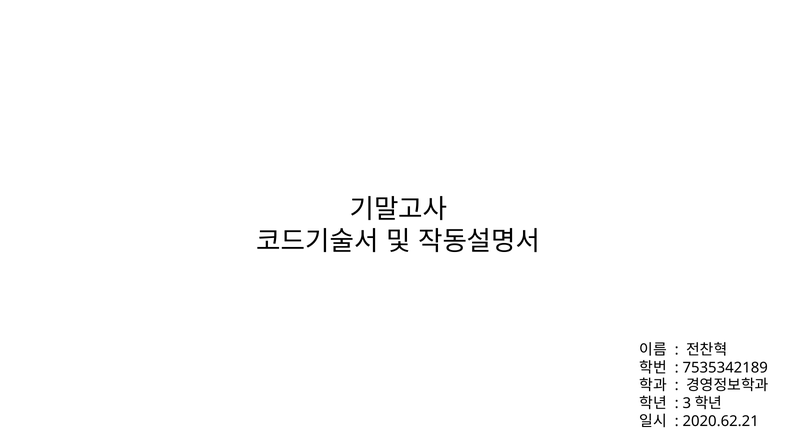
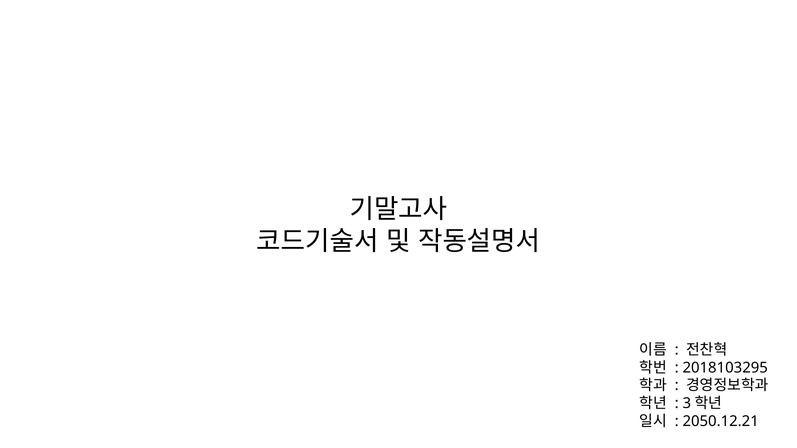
7535342189: 7535342189 -> 2018103295 (725, 368)
2020.62.21: 2020.62.21 -> 2050.12.21 (721, 422)
